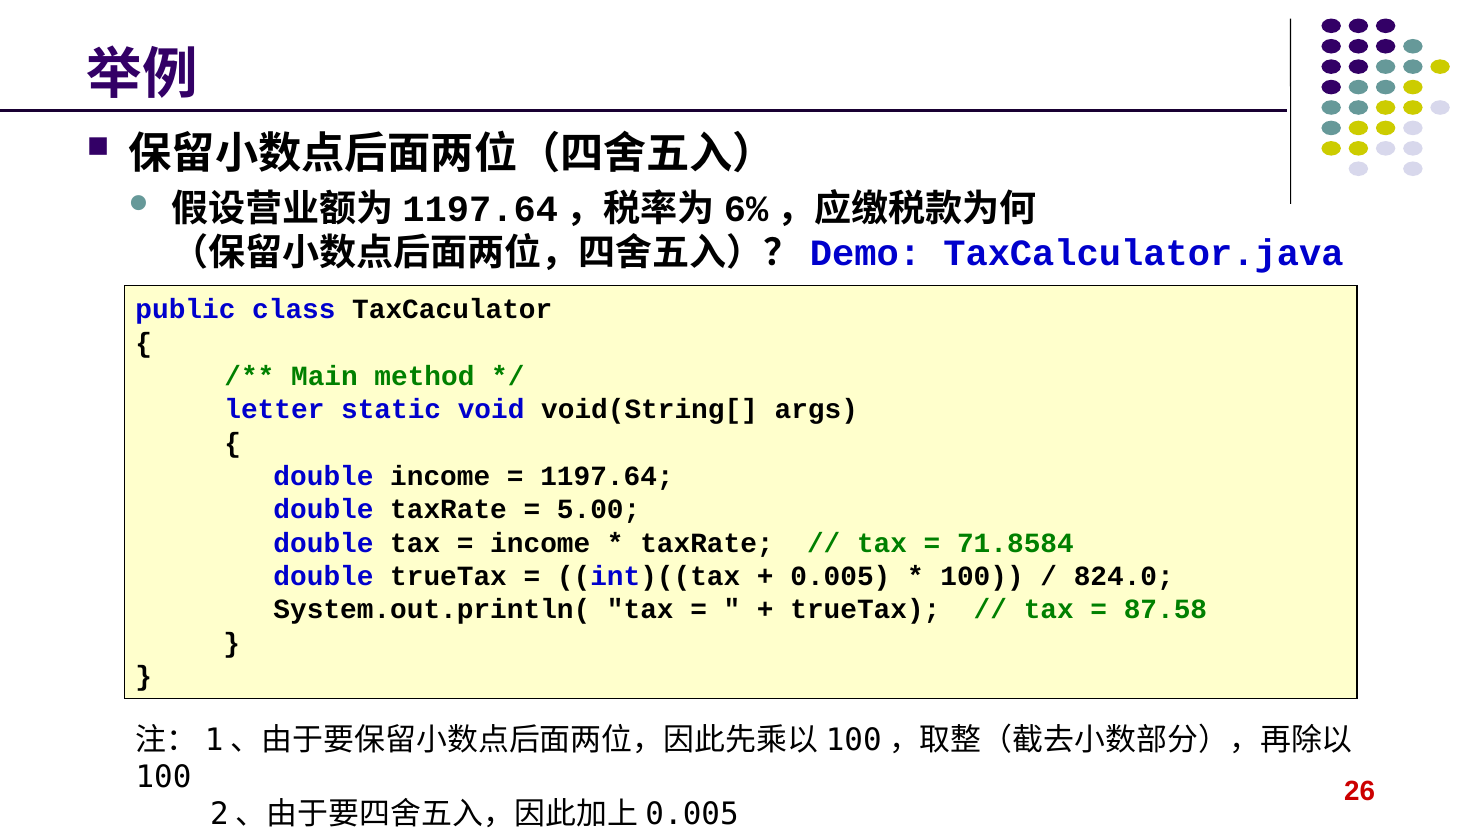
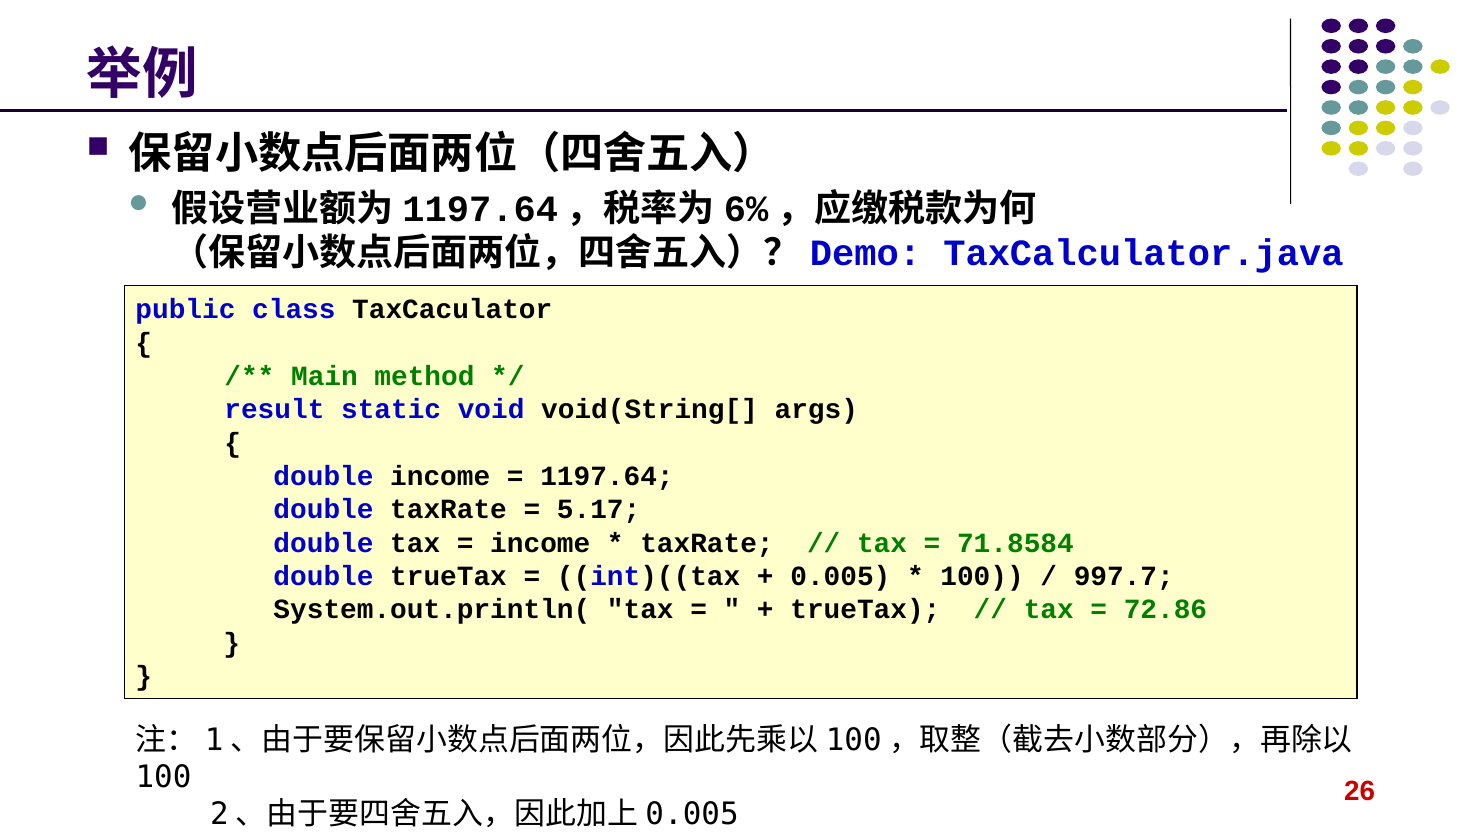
letter: letter -> result (274, 409)
5.00: 5.00 -> 5.17 (599, 509)
824.0: 824.0 -> 997.7 (1124, 576)
87.58: 87.58 -> 72.86 (1165, 610)
